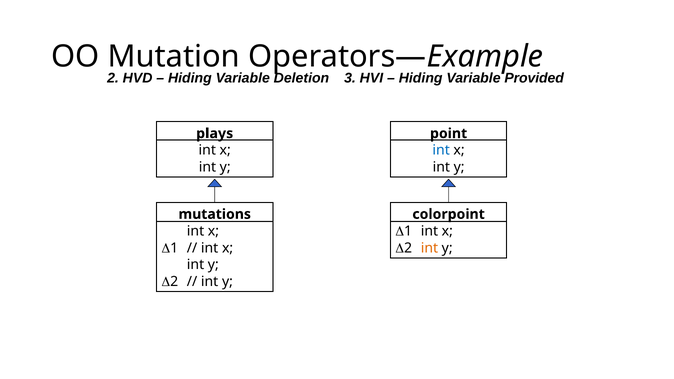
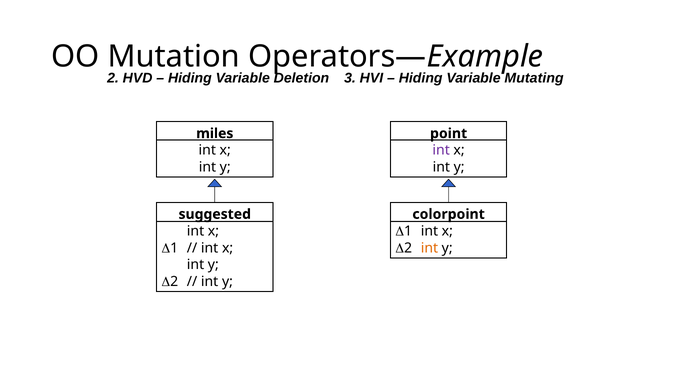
Provided: Provided -> Mutating (534, 78)
plays: plays -> miles (215, 134)
int colour: blue -> purple (441, 150)
mutations: mutations -> suggested (215, 214)
